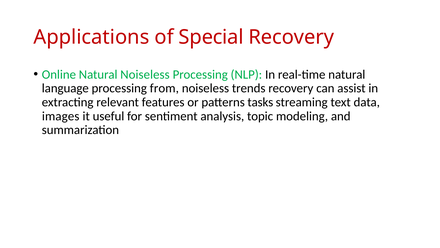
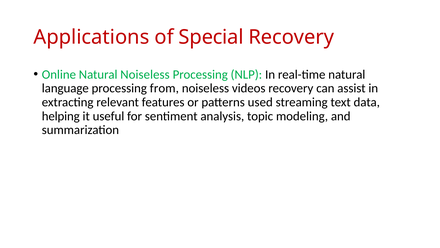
trends: trends -> videos (249, 88)
tasks: tasks -> used (260, 102)
images: images -> helping (61, 116)
